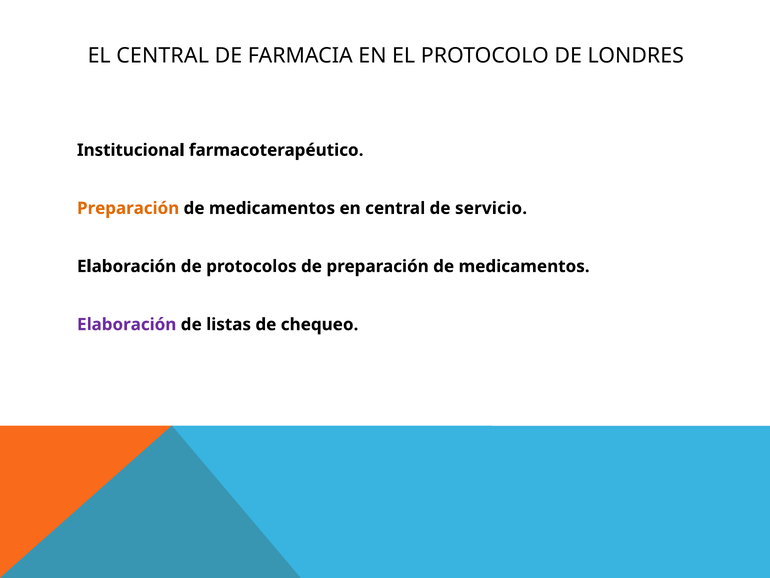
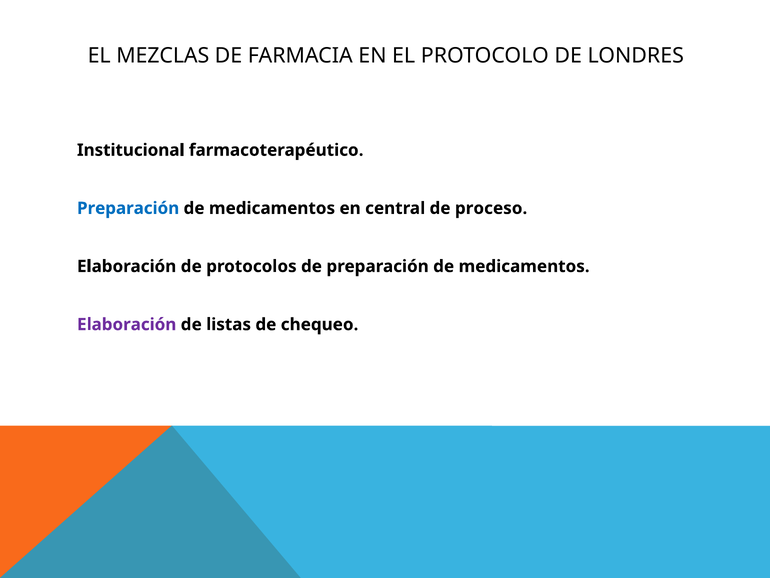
EL CENTRAL: CENTRAL -> MEZCLAS (163, 55)
Preparación colour: orange -> blue (128, 208)
servicio: servicio -> proceso (491, 208)
